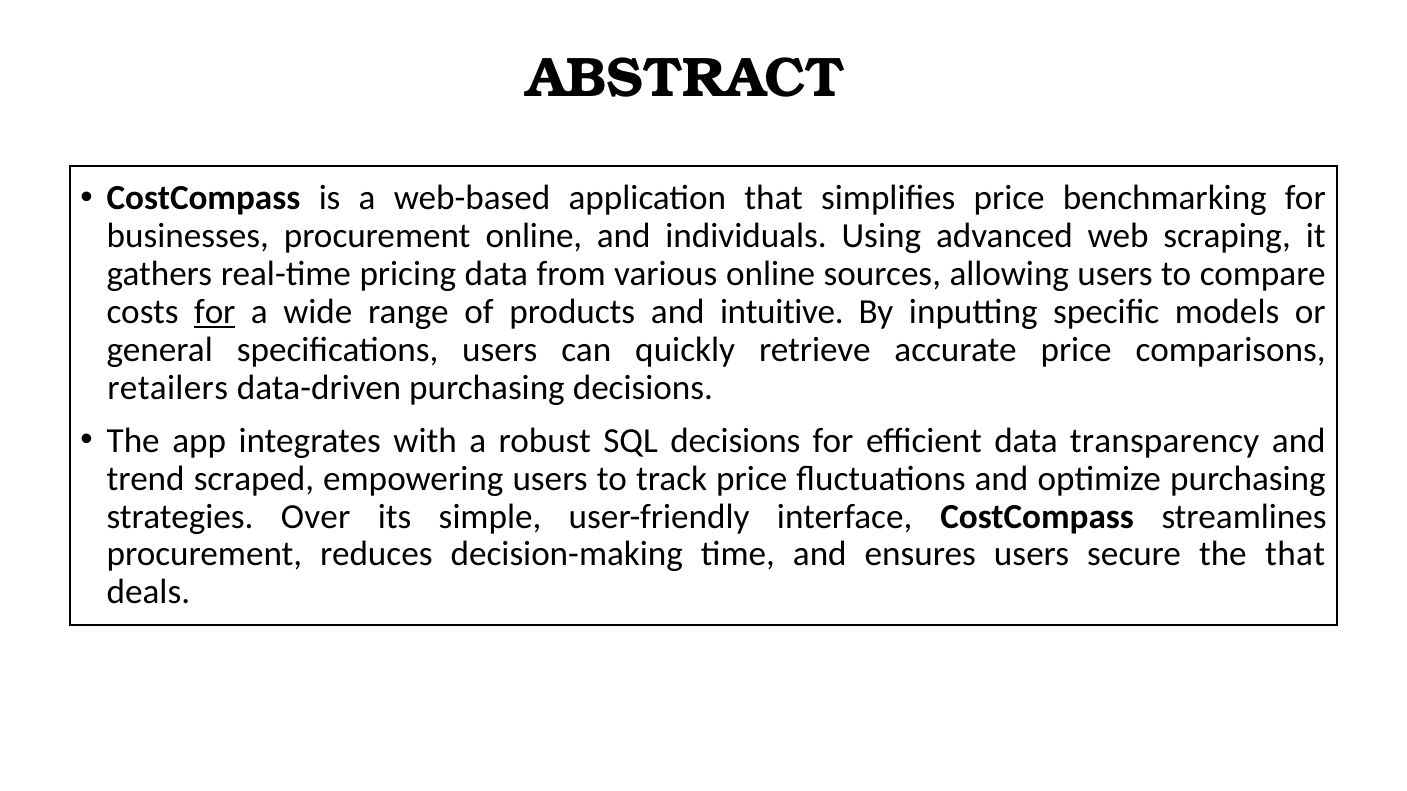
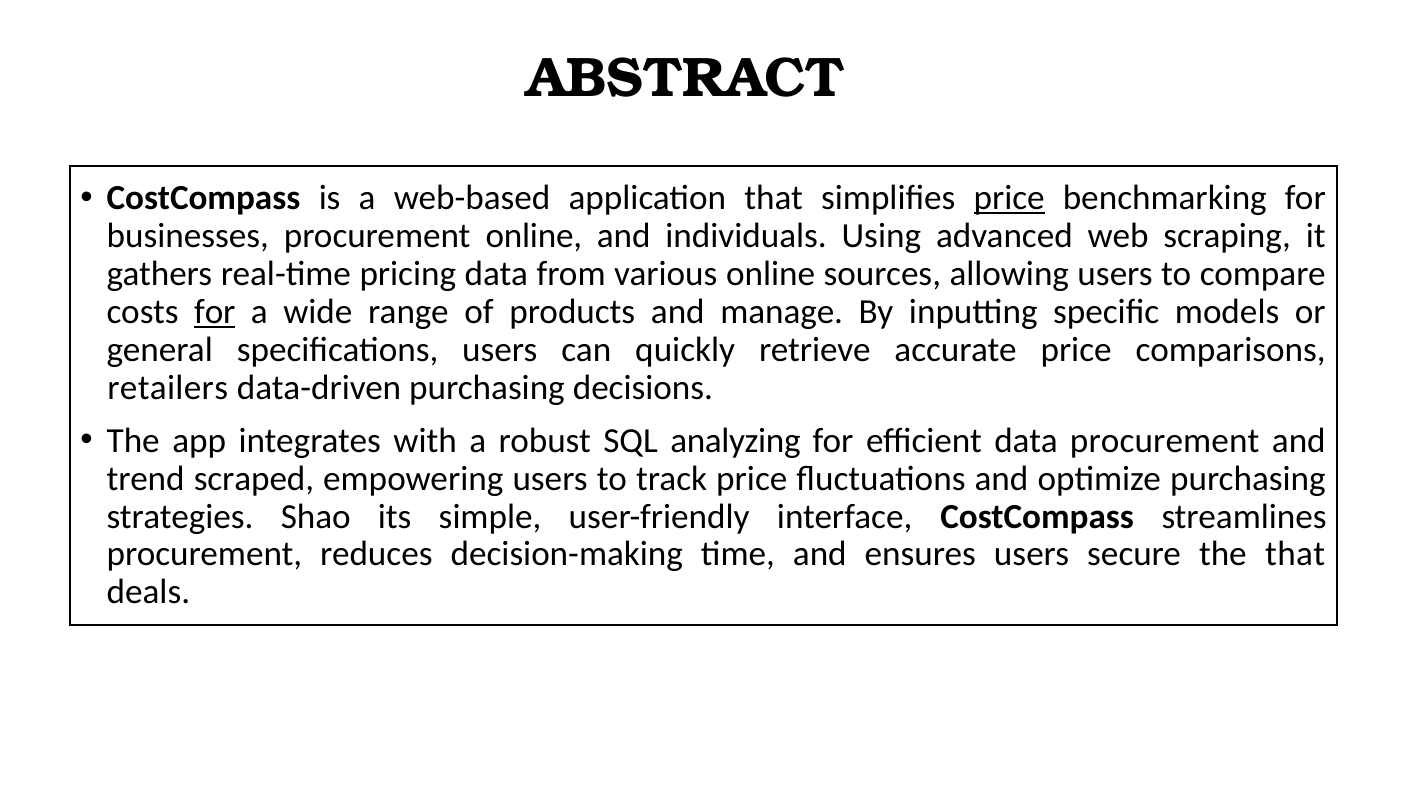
price underline: none -> present (1009, 198)
intuitive: intuitive -> manage (782, 312)
SQL decisions: decisions -> analyzing (735, 441)
data transparency: transparency -> procurement (1165, 441)
Over: Over -> Shao (316, 517)
